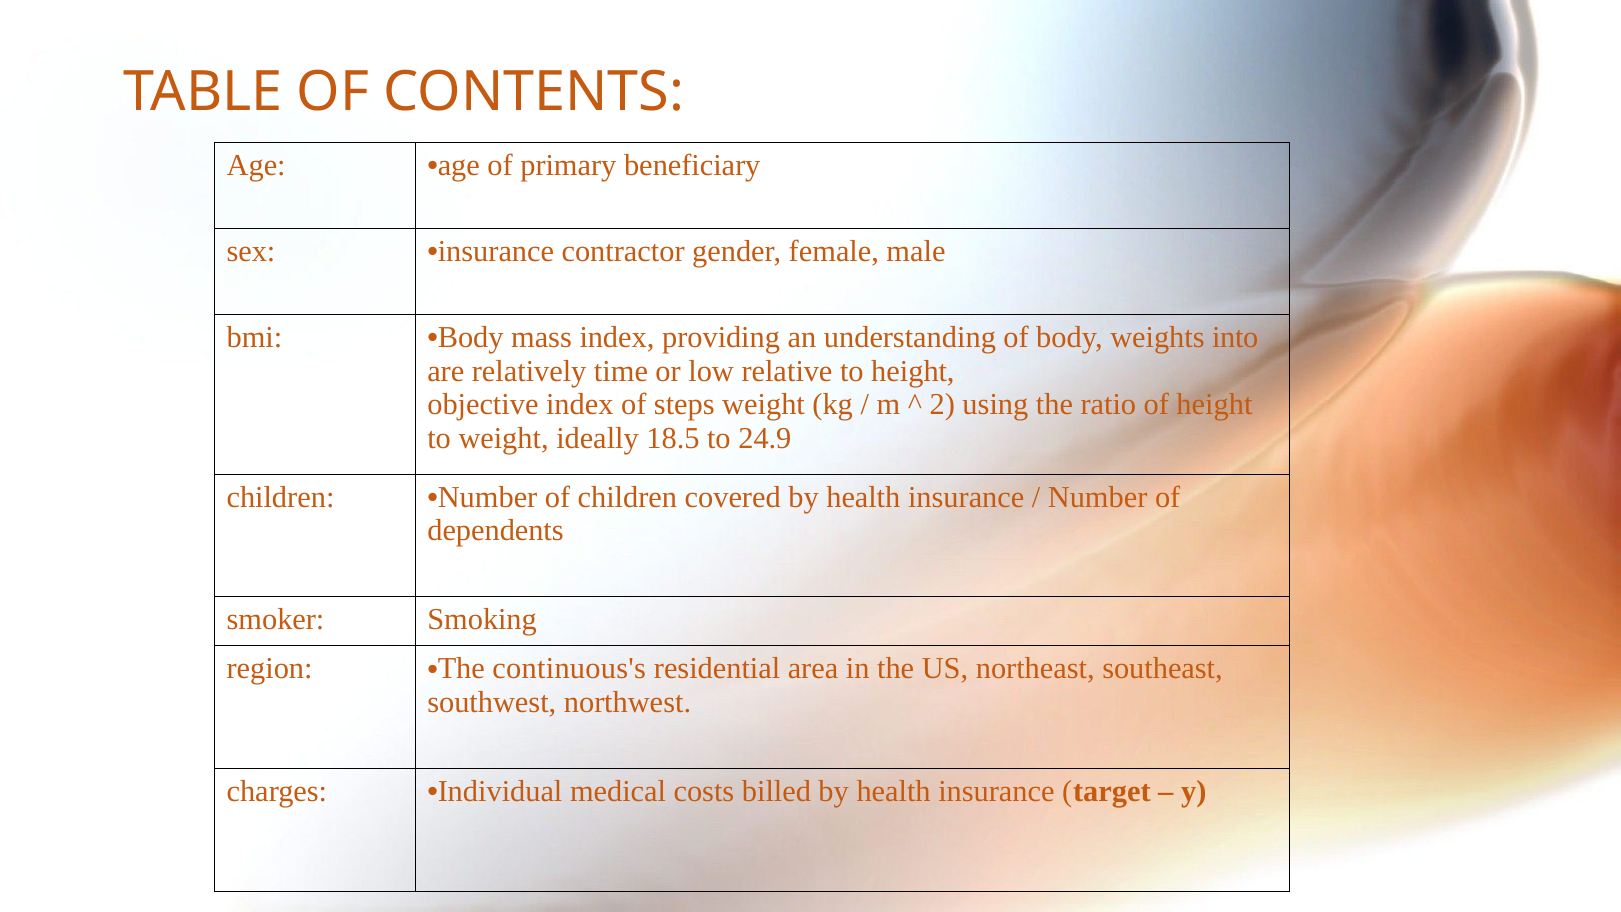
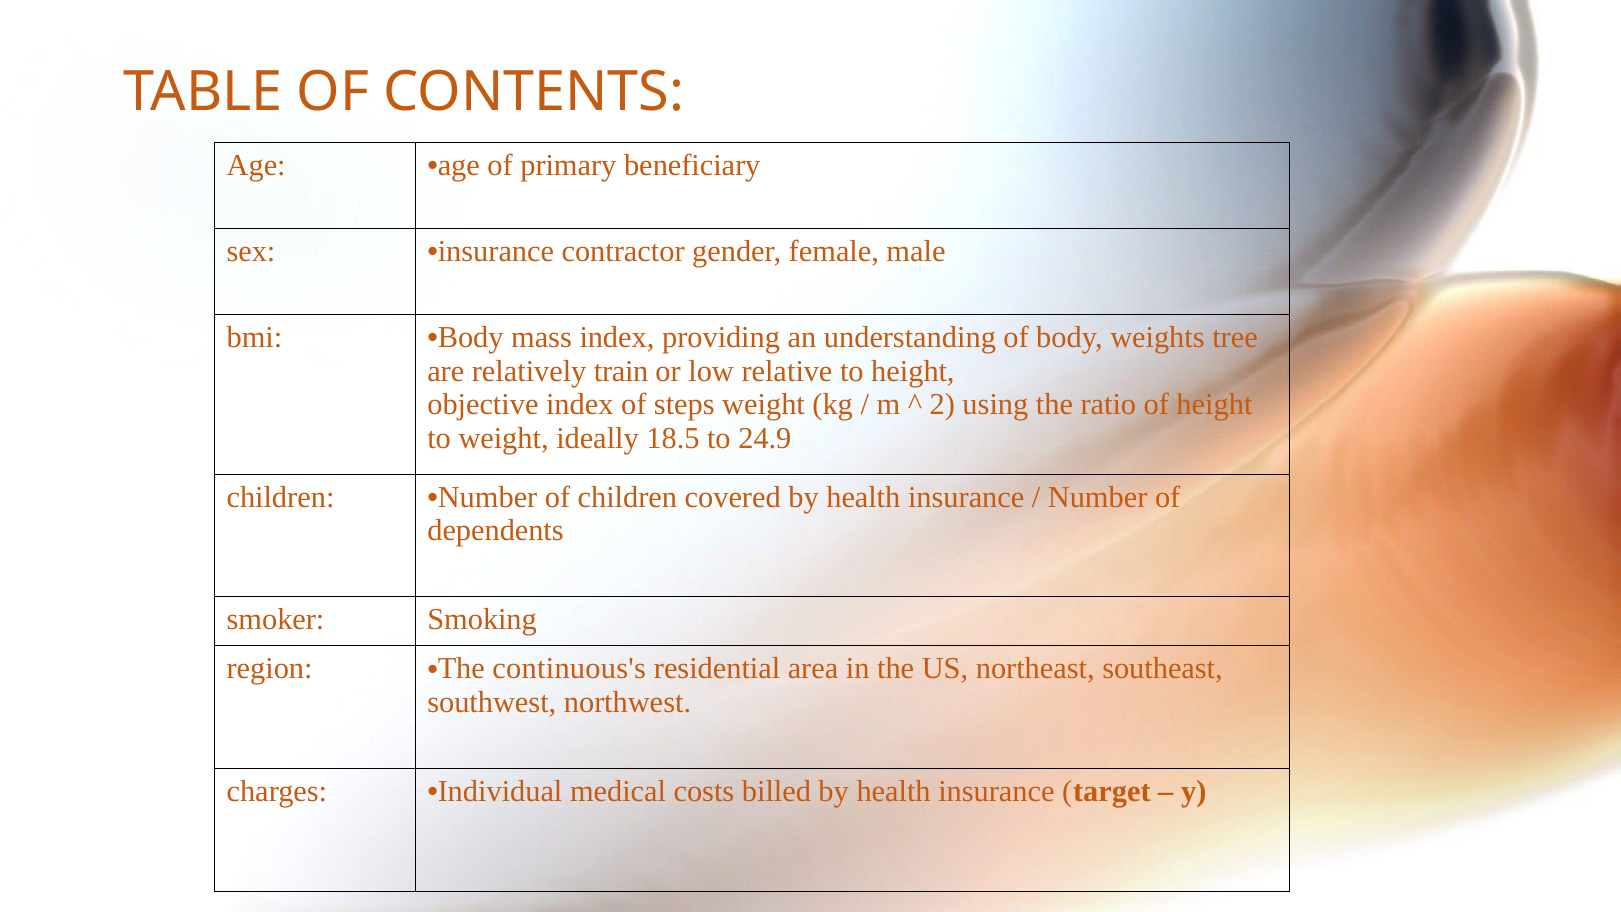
into: into -> tree (1235, 337)
time: time -> train (621, 371)
